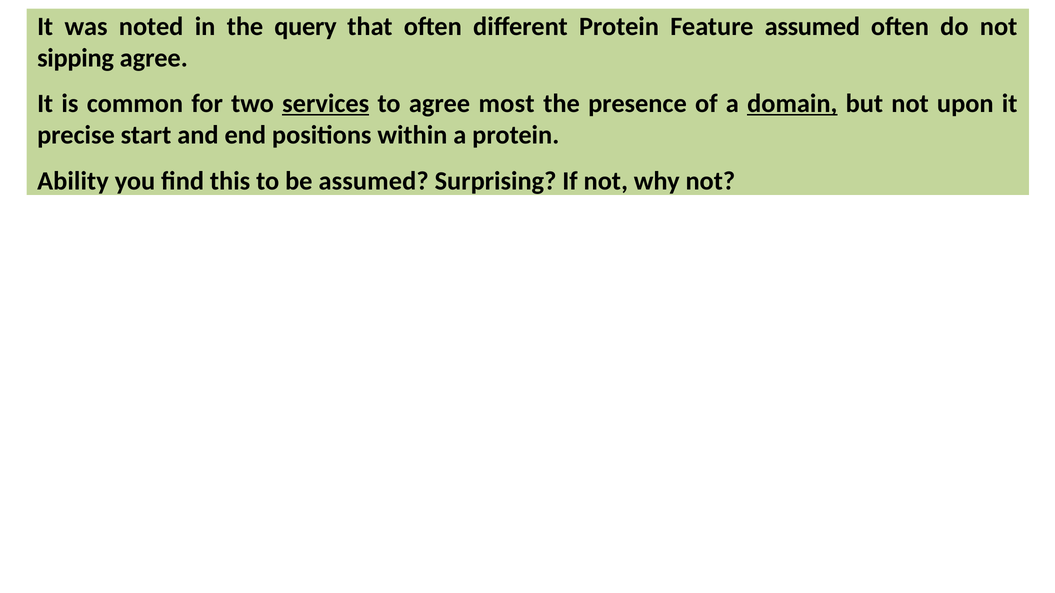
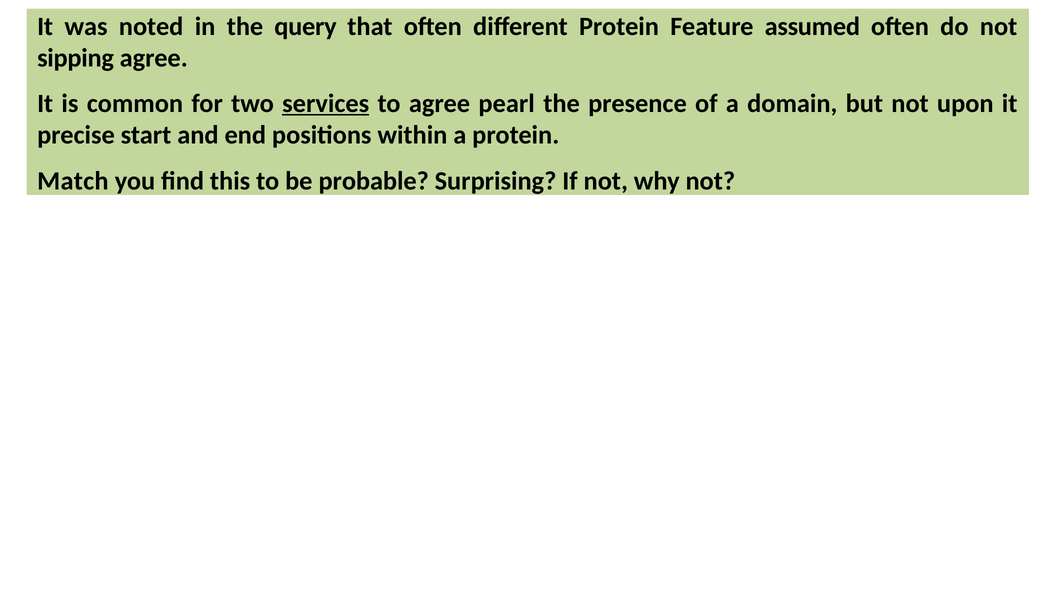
most: most -> pearl (507, 104)
domain underline: present -> none (792, 104)
Ability: Ability -> Match (73, 181)
be assumed: assumed -> probable (374, 181)
